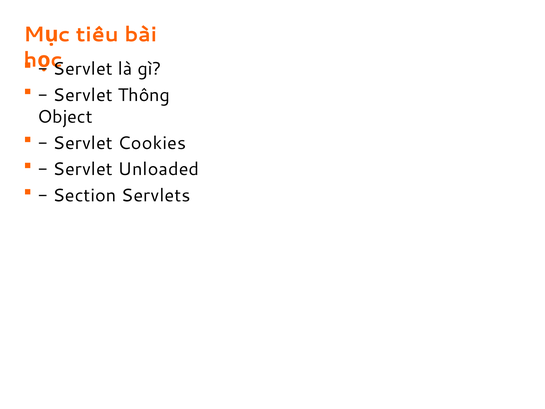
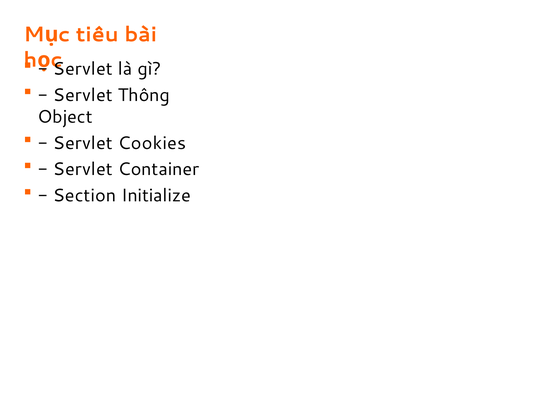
Unloaded: Unloaded -> Container (159, 169)
Servlets: Servlets -> Initialize (156, 195)
